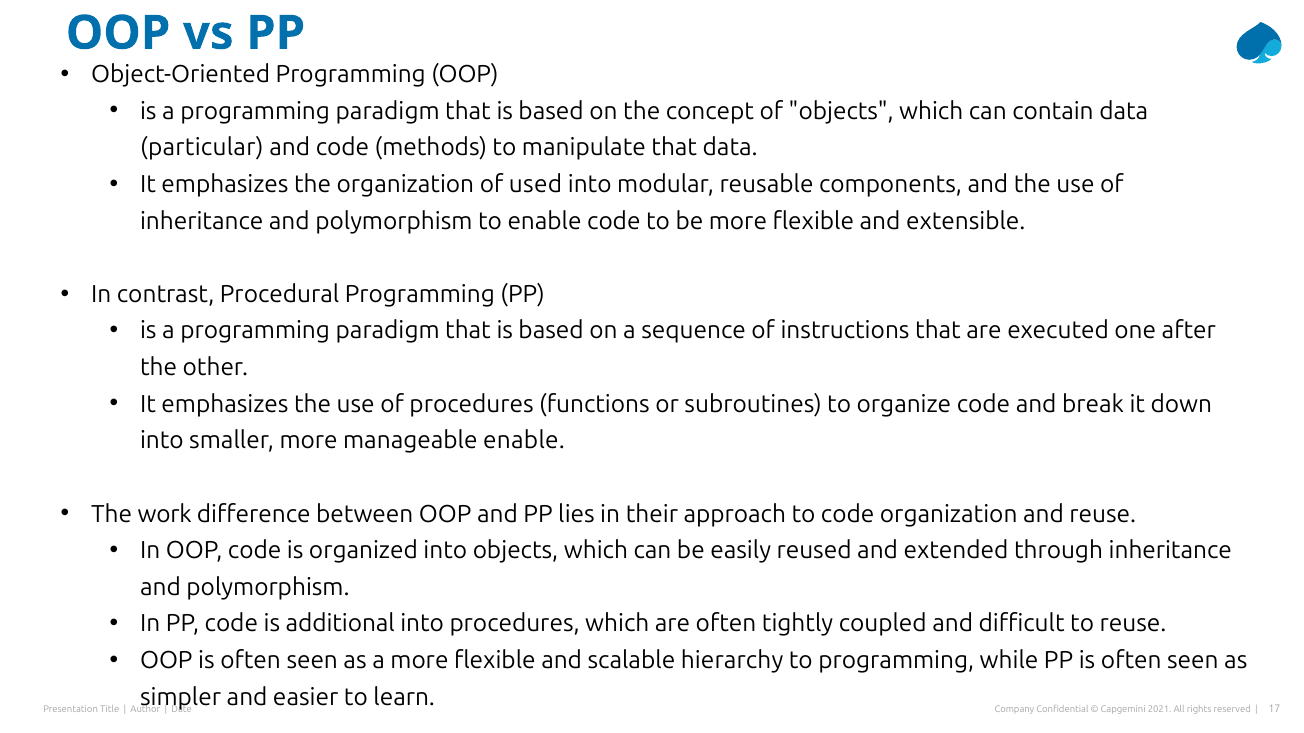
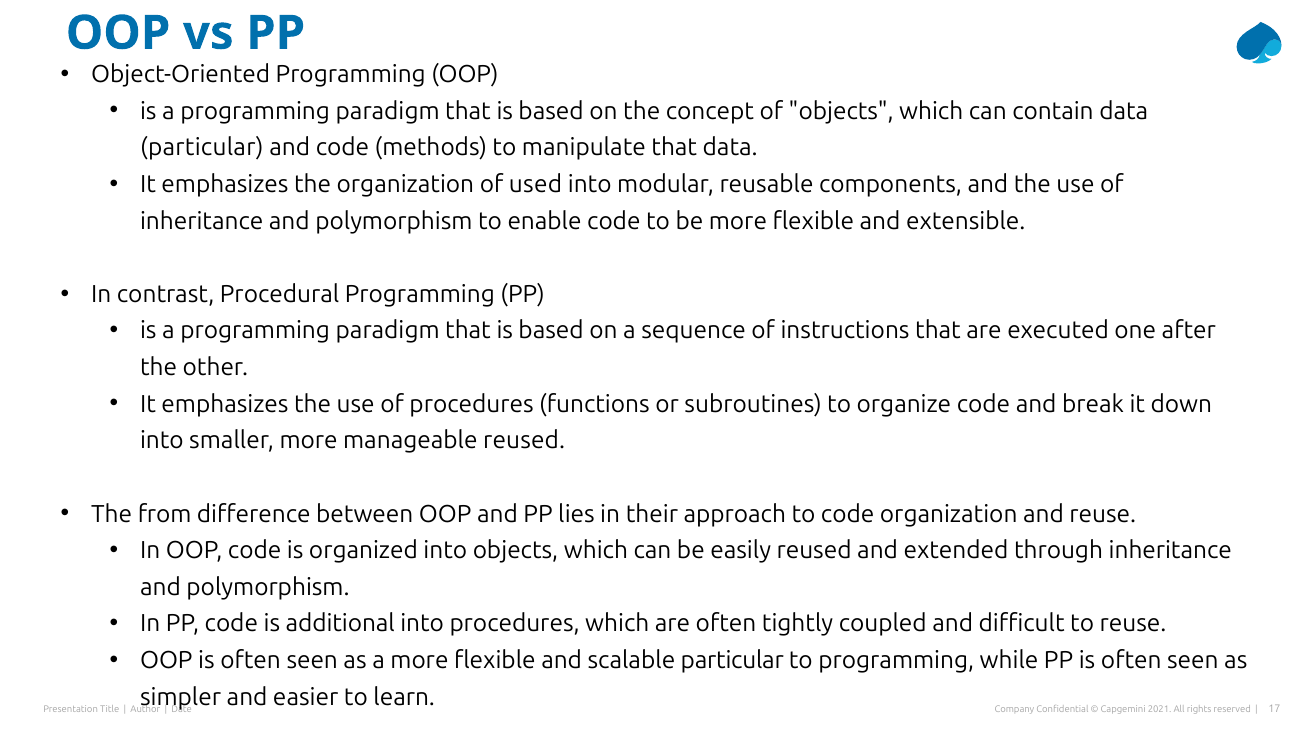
manageable enable: enable -> reused (524, 441)
work: work -> from (165, 514)
scalable hierarchy: hierarchy -> particular (732, 661)
